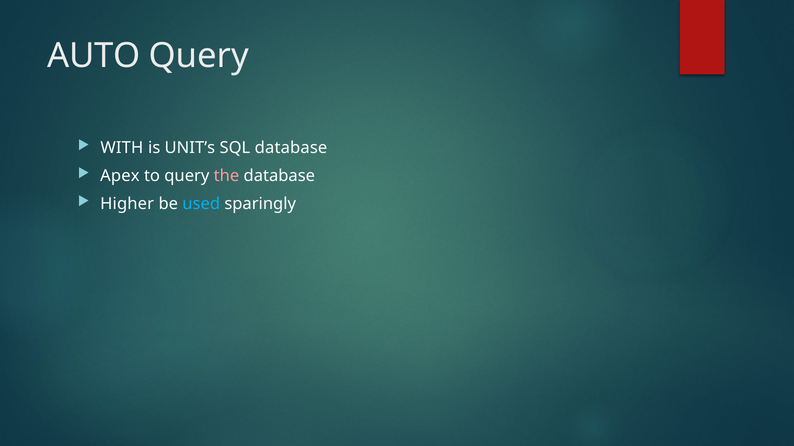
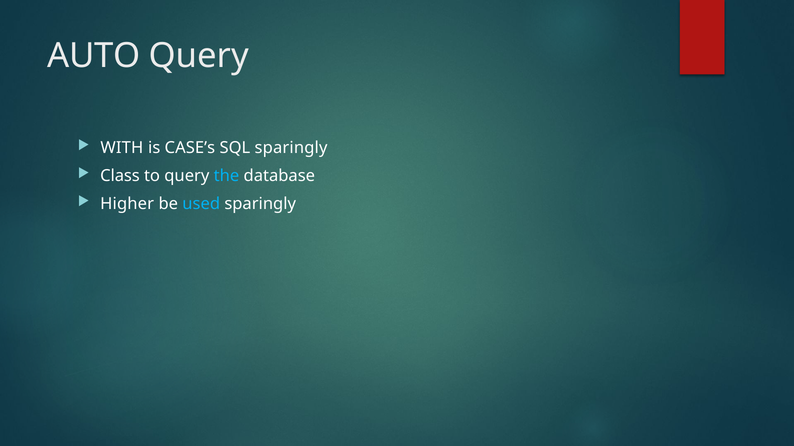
UNIT’s: UNIT’s -> CASE’s (190, 148)
SQL database: database -> sparingly (291, 148)
Apex: Apex -> Class (120, 176)
the colour: pink -> light blue (226, 176)
